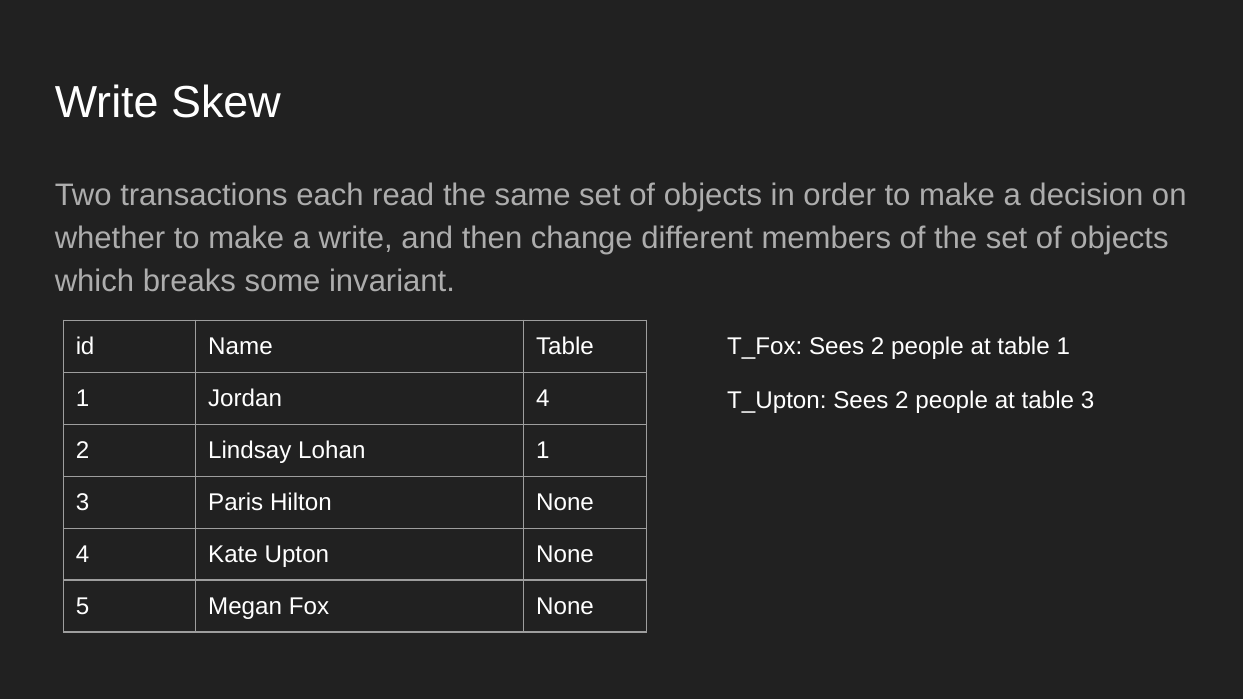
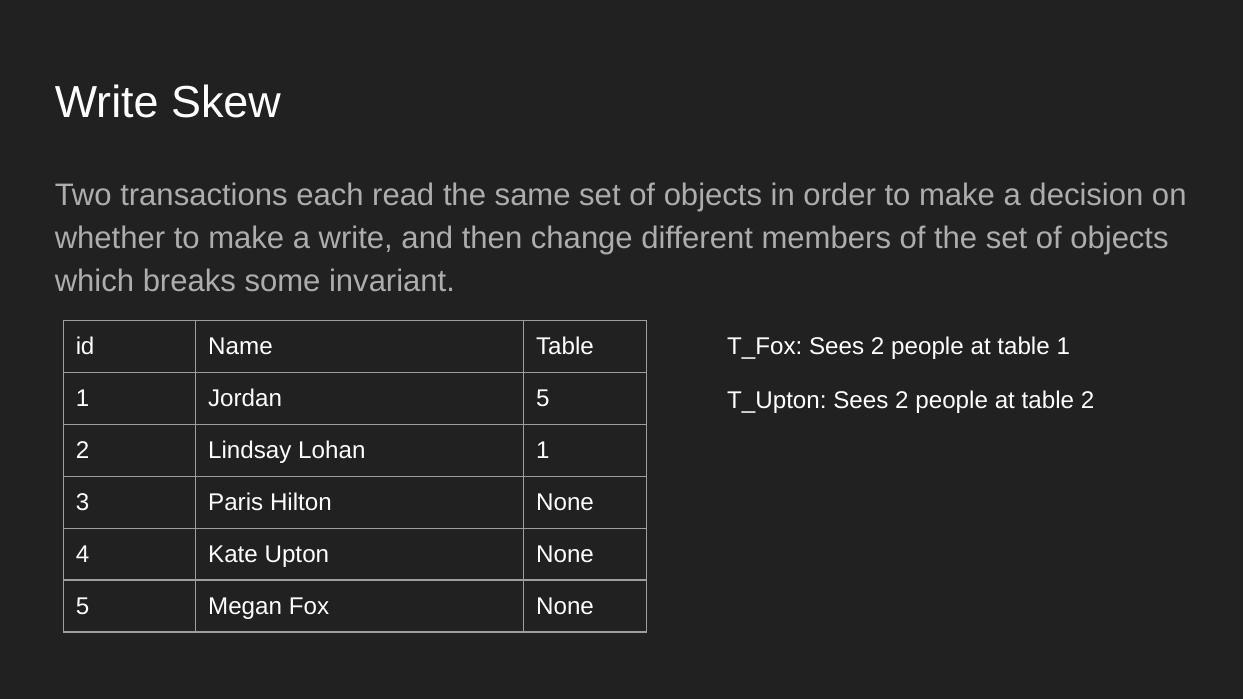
Jordan 4: 4 -> 5 (543, 399)
table 3: 3 -> 2 (1088, 401)
